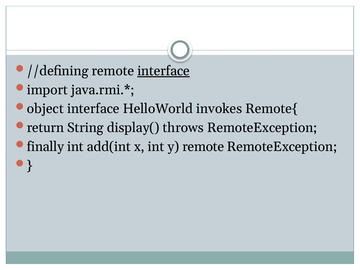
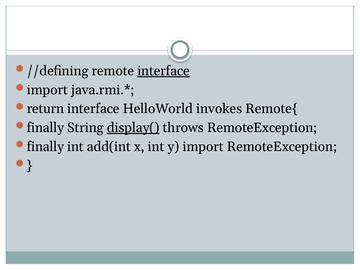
object: object -> return (45, 109)
return: return -> finally (45, 128)
display( underline: none -> present (133, 128)
y remote: remote -> import (203, 147)
